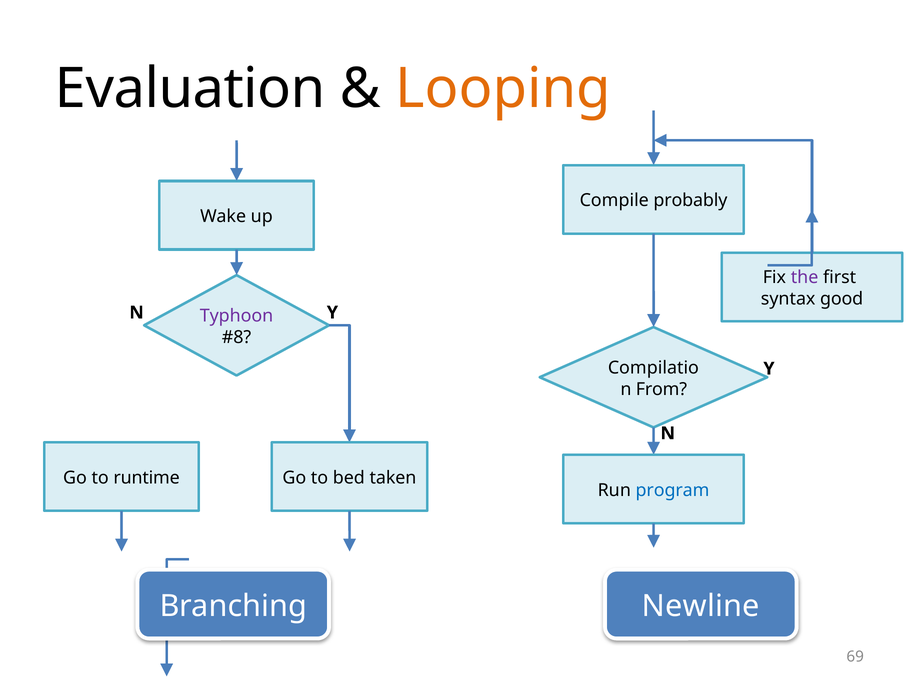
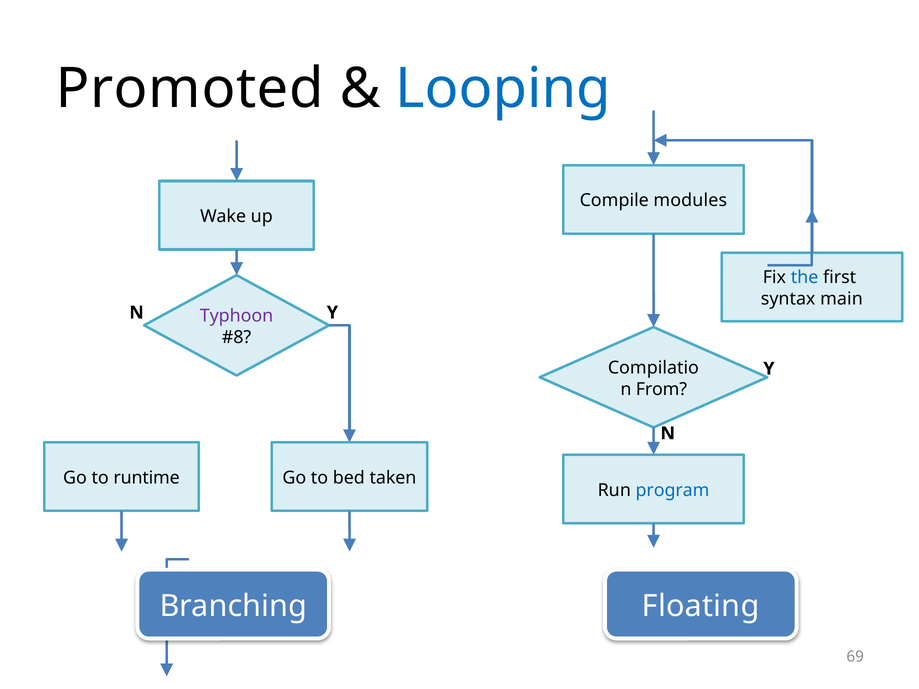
Evaluation: Evaluation -> Promoted (190, 89)
Looping colour: orange -> blue (503, 89)
probably: probably -> modules (690, 201)
the colour: purple -> blue (805, 278)
good: good -> main (842, 299)
Newline: Newline -> Floating (701, 606)
